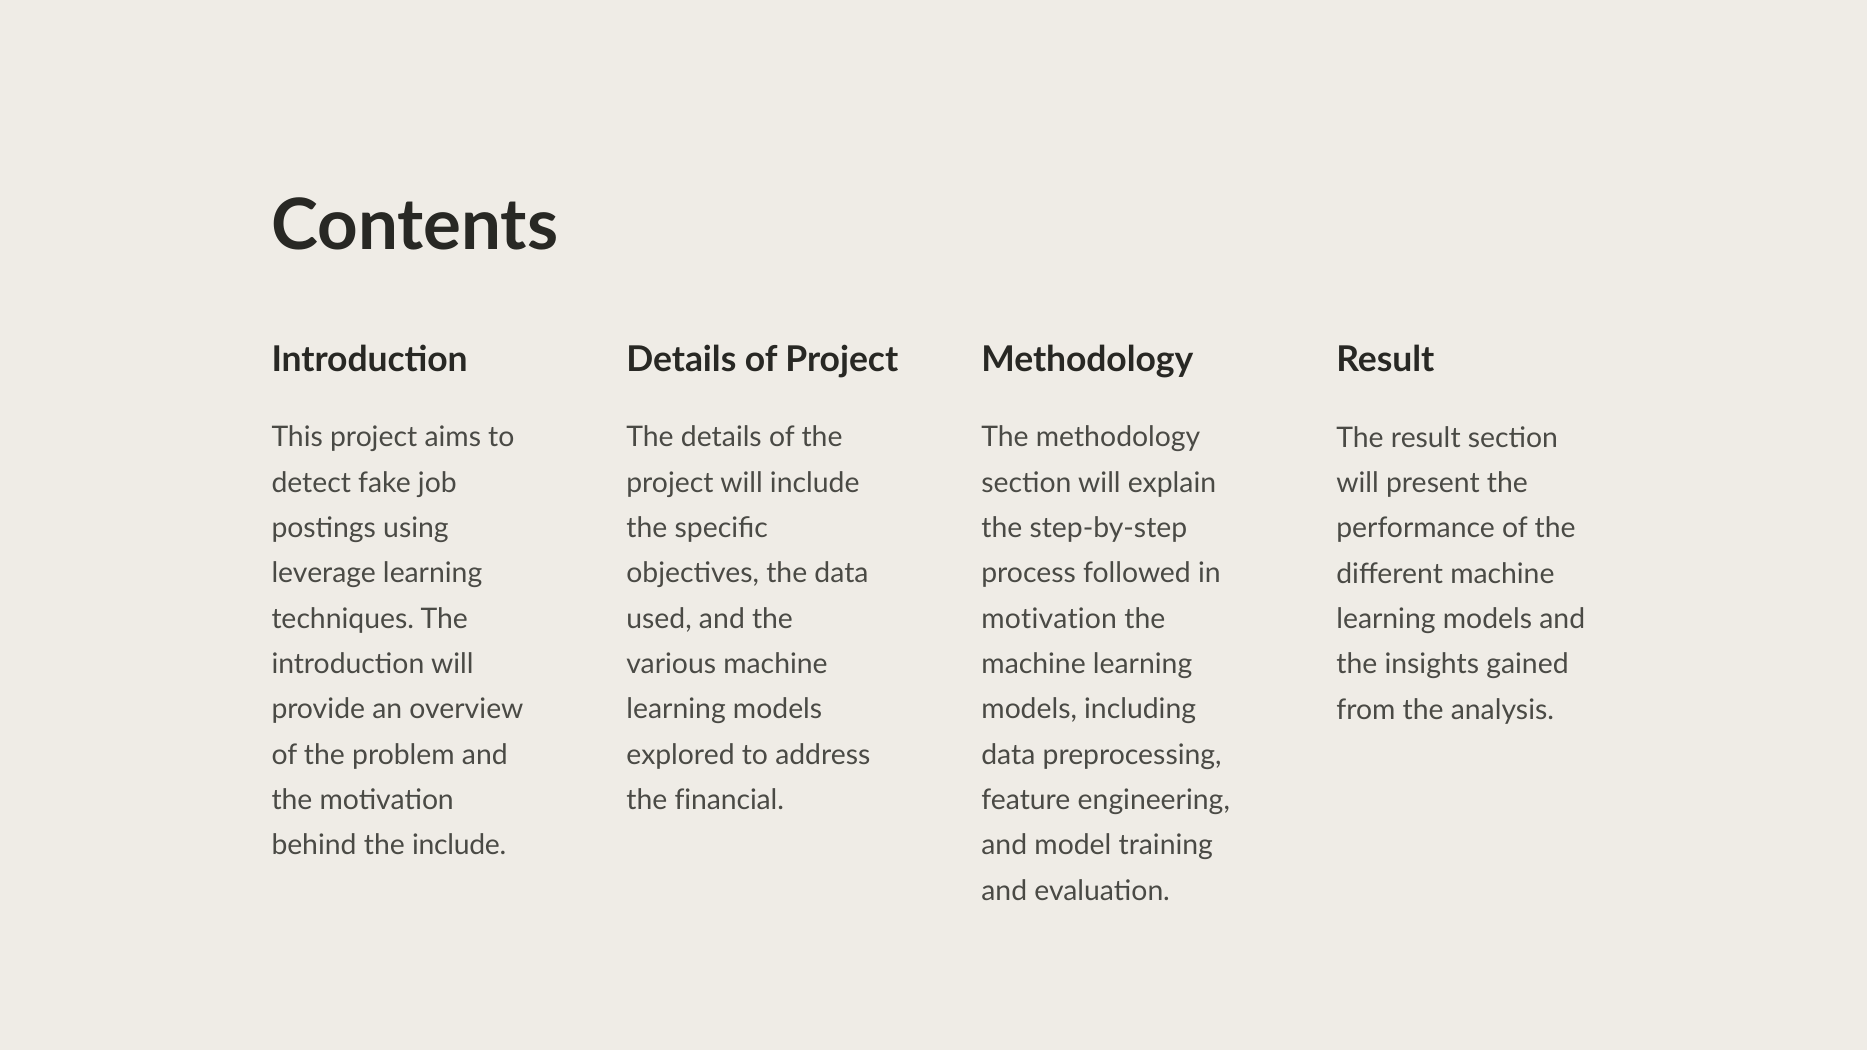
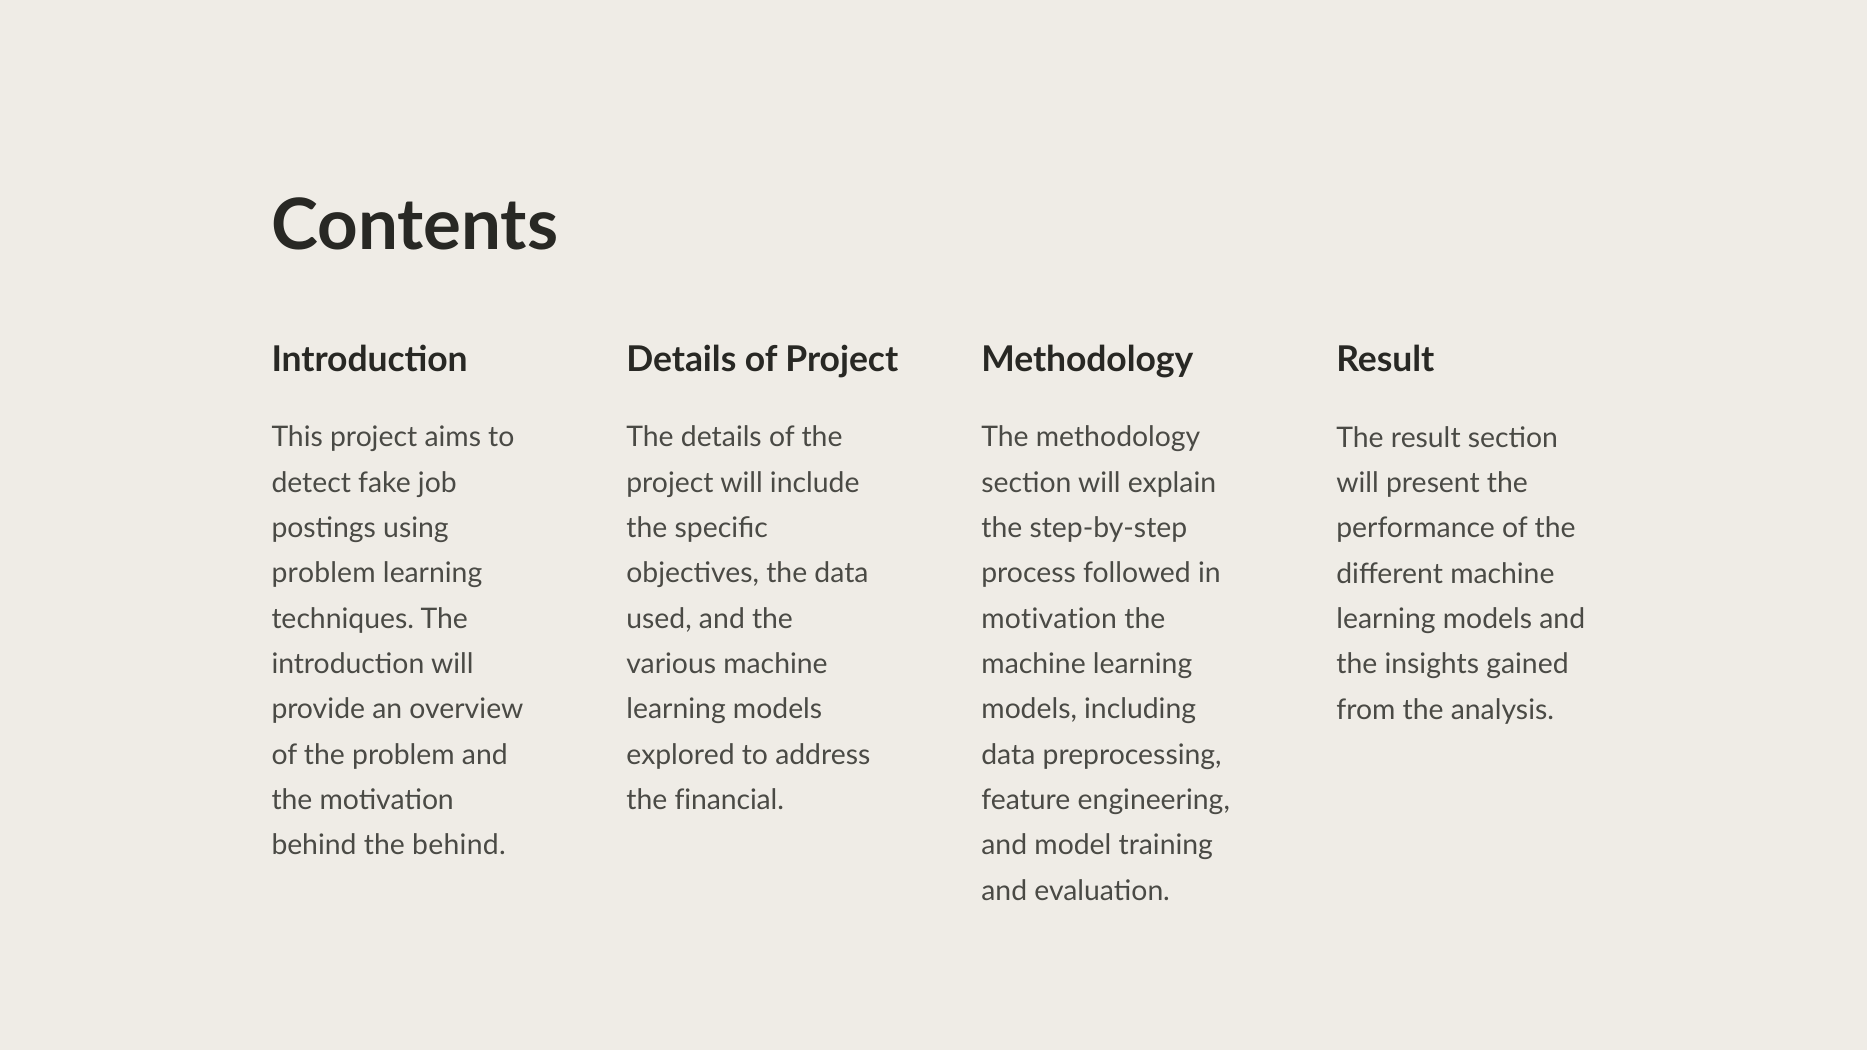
leverage: leverage -> problem (324, 574)
the include: include -> behind (459, 846)
